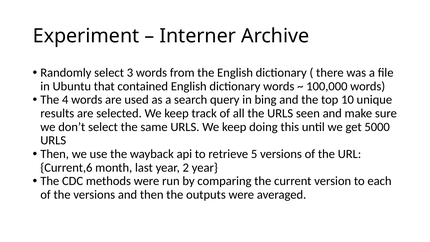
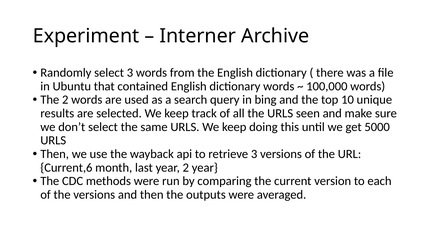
The 4: 4 -> 2 (65, 100)
retrieve 5: 5 -> 3 (254, 154)
